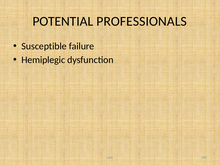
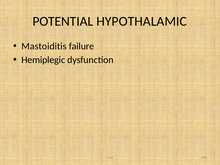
PROFESSIONALS: PROFESSIONALS -> HYPOTHALAMIC (142, 21)
Susceptible: Susceptible -> Mastoiditis (44, 46)
